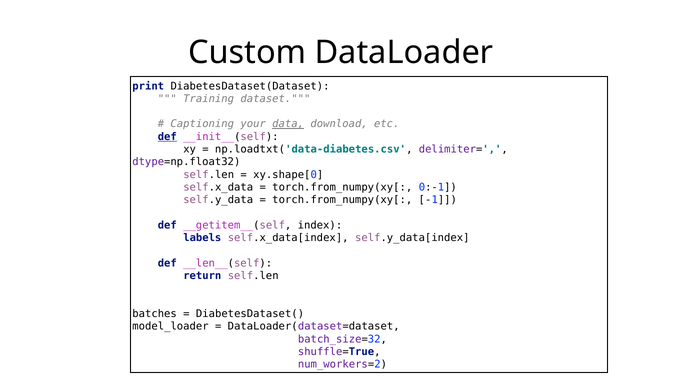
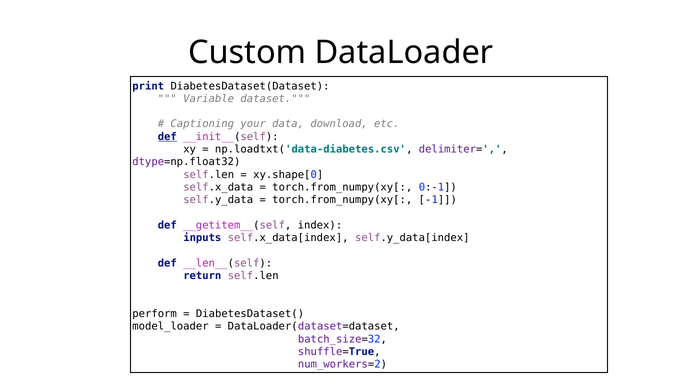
Training: Training -> Variable (209, 99)
data underline: present -> none (288, 124)
labels: labels -> inputs (202, 238)
batches: batches -> perform (155, 314)
